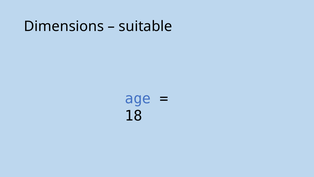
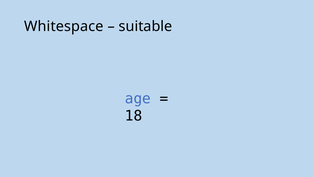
Dimensions: Dimensions -> Whitespace (64, 26)
